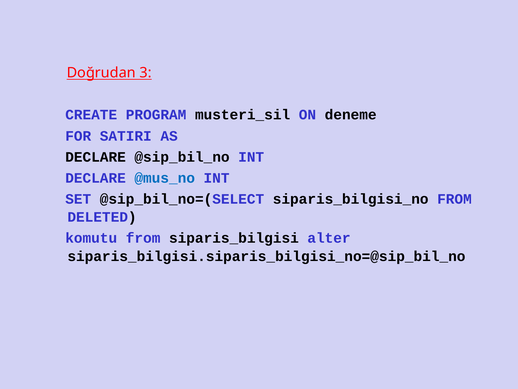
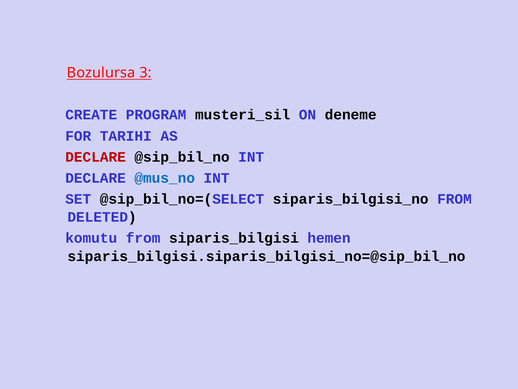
Doğrudan: Doğrudan -> Bozulursa (101, 73)
SATIRI: SATIRI -> TARIHI (126, 136)
DECLARE colour: black -> red (96, 157)
alter: alter -> hemen (329, 238)
